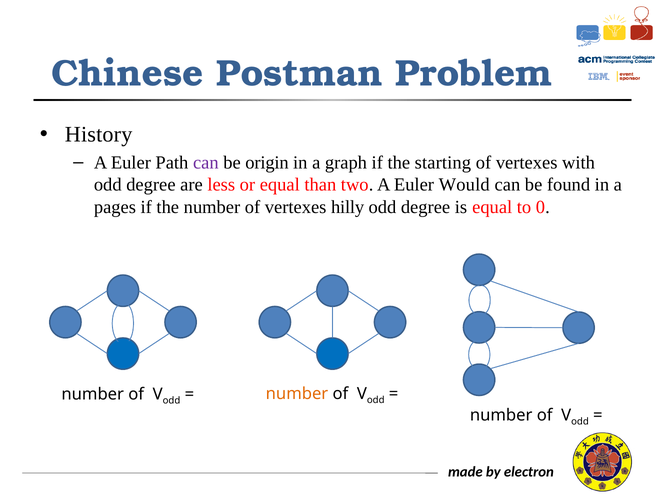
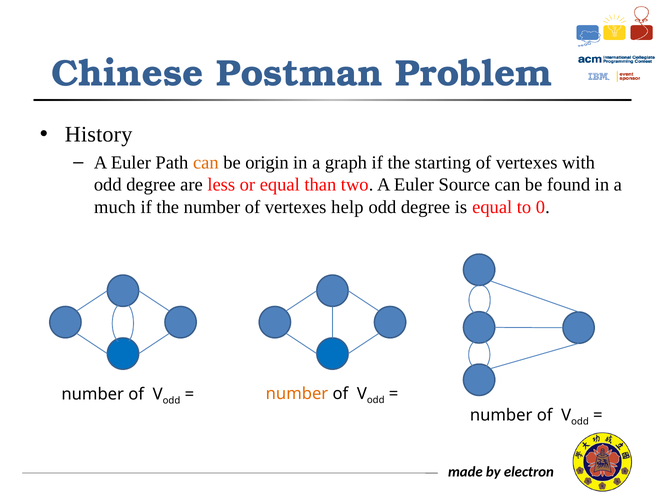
can colour: purple -> orange (206, 162)
Would: Would -> Source (464, 185)
pages: pages -> much (115, 207)
hilly: hilly -> help (347, 207)
